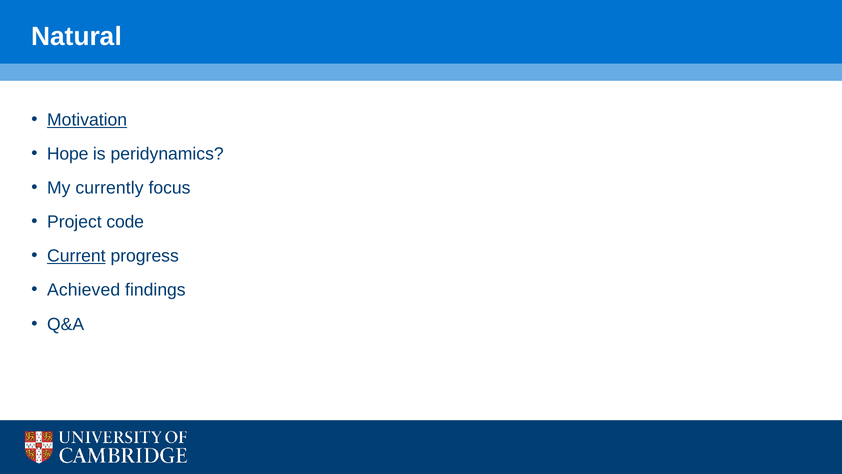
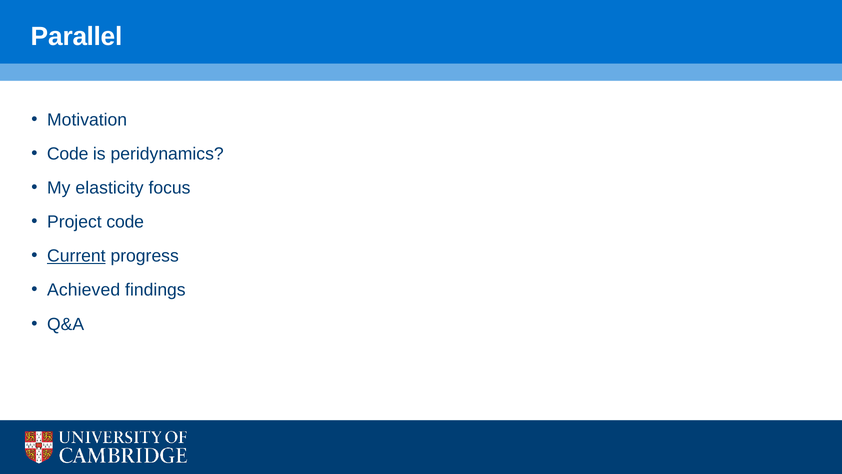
Natural: Natural -> Parallel (77, 37)
Motivation underline: present -> none (87, 120)
Hope: Hope -> Code (68, 154)
currently: currently -> elasticity (110, 188)
